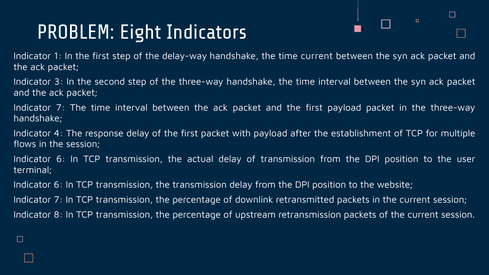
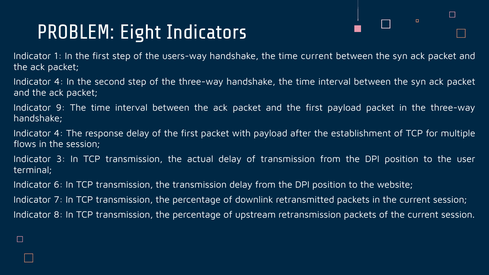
delay-way: delay-way -> users-way (185, 56)
3: 3 -> 4 (59, 82)
7: 7 -> 9 (61, 108)
6: 6 -> 3 (61, 159)
